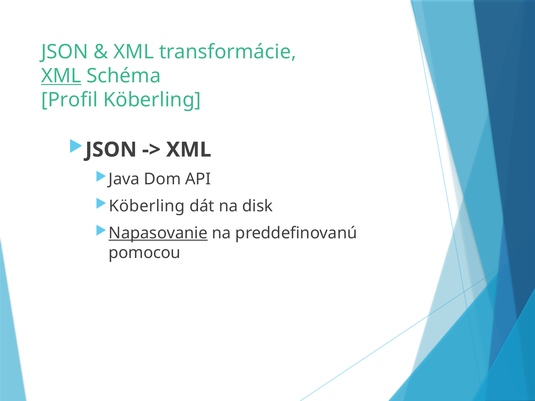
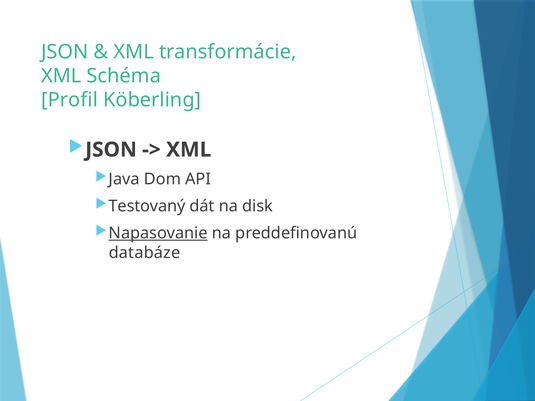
XML underline: present -> none (61, 76)
Köberling: Köberling -> Testovaný (147, 206)
pomocou: pomocou -> databáze (145, 253)
